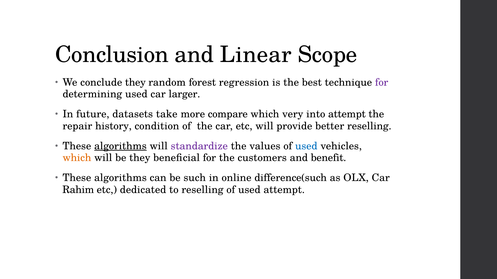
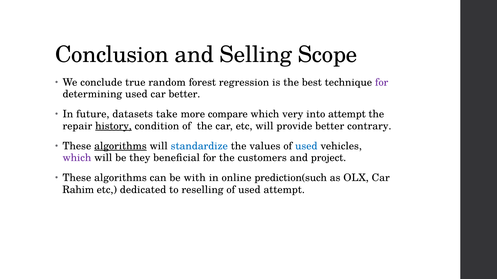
Linear: Linear -> Selling (256, 55)
conclude they: they -> true (135, 82)
car larger: larger -> better (184, 94)
history underline: none -> present (113, 126)
better reselling: reselling -> contrary (369, 126)
standardize colour: purple -> blue (199, 146)
which colour: orange -> purple (77, 158)
benefit: benefit -> project (329, 158)
such: such -> with (195, 178)
difference(such: difference(such -> prediction(such (291, 178)
